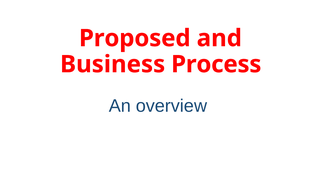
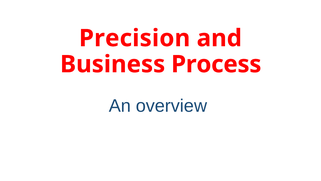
Proposed: Proposed -> Precision (135, 38)
